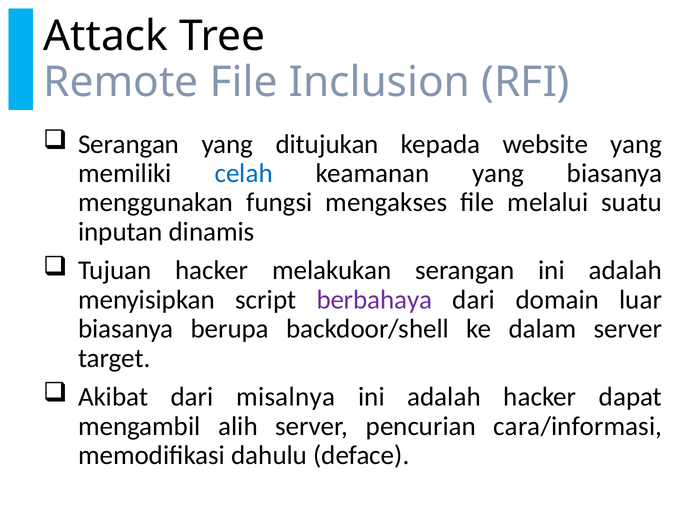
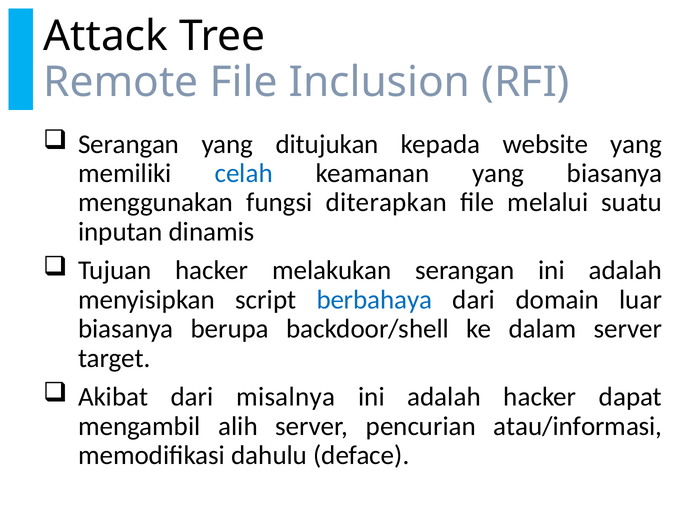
mengakses: mengakses -> diterapkan (386, 203)
berbahaya colour: purple -> blue (374, 300)
cara/informasi: cara/informasi -> atau/informasi (578, 426)
